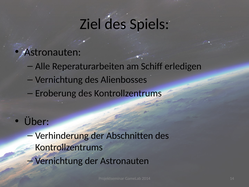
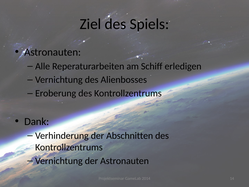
Über: Über -> Dank (37, 121)
